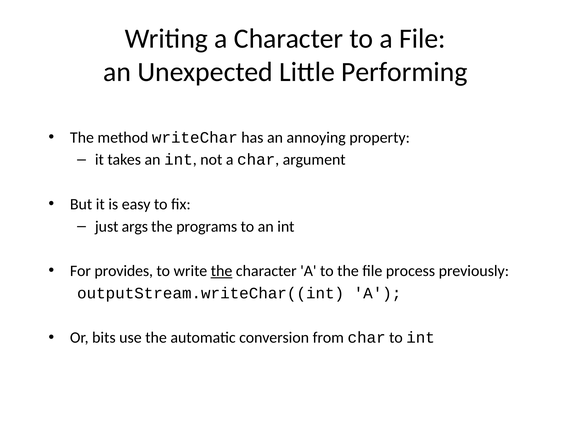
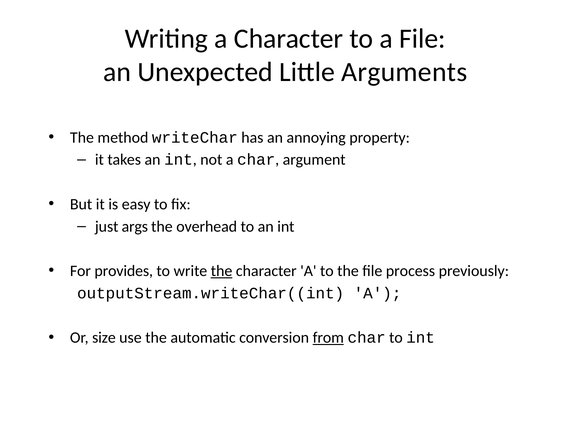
Performing: Performing -> Arguments (404, 72)
programs: programs -> overhead (207, 226)
bits: bits -> size (104, 337)
from underline: none -> present (328, 337)
